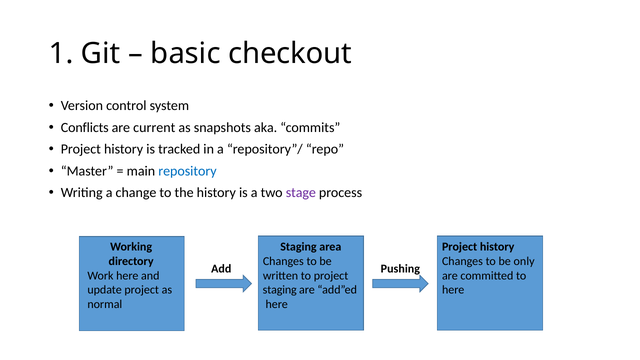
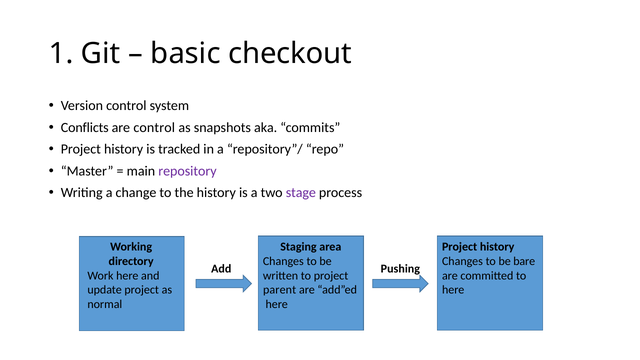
are current: current -> control (154, 127)
repository colour: blue -> purple (187, 171)
only: only -> bare (524, 261)
staging: staging -> parent (280, 290)
